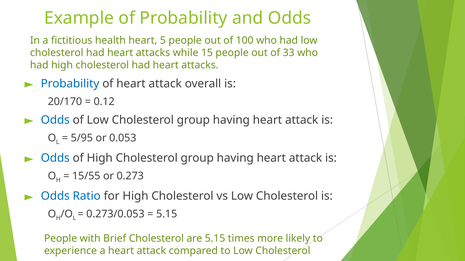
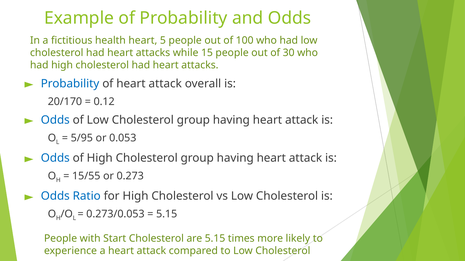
33: 33 -> 30 (289, 53)
Brief: Brief -> Start (115, 239)
